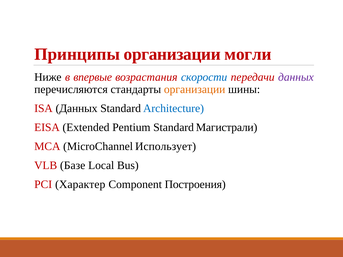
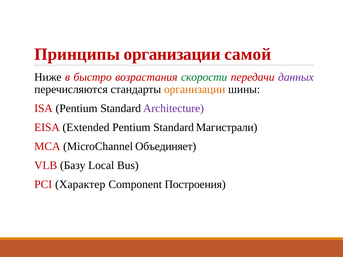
могли: могли -> самой (248, 54)
впервые: впервые -> быстро (93, 77)
скорости colour: blue -> green (204, 77)
ISA Данных: Данных -> Pentium (77, 108)
Architecture colour: blue -> purple (174, 108)
Использует: Использует -> Объединяет (166, 146)
Базе: Базе -> Базу (73, 165)
